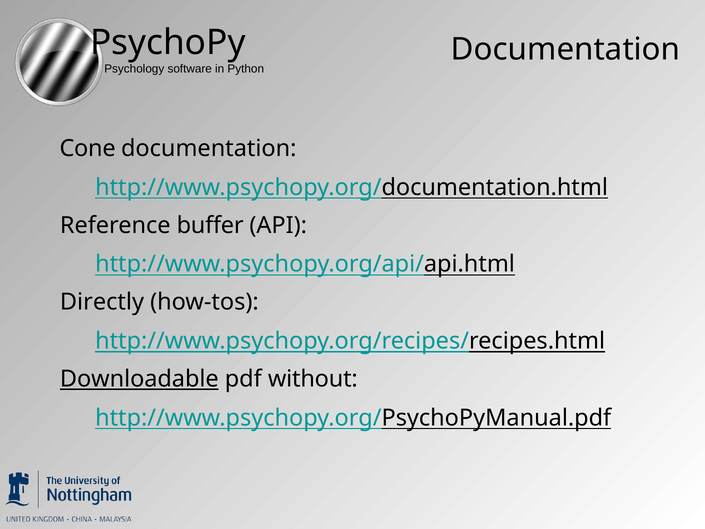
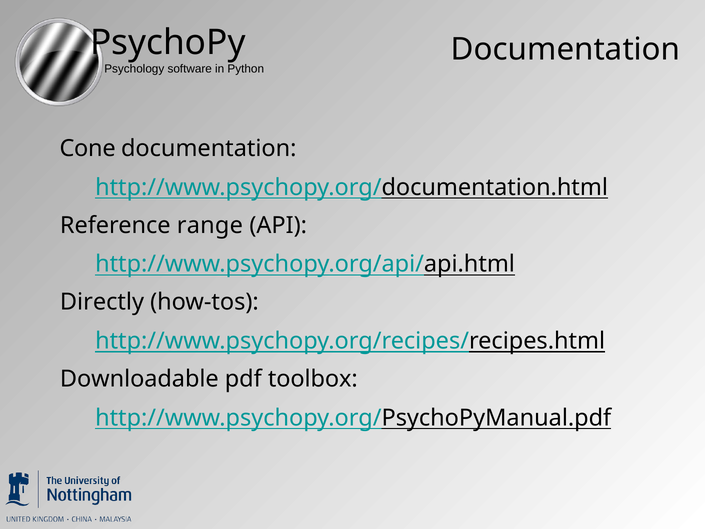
buffer: buffer -> range (210, 225)
Downloadable underline: present -> none (139, 379)
without: without -> toolbox (313, 379)
